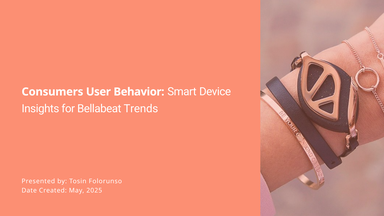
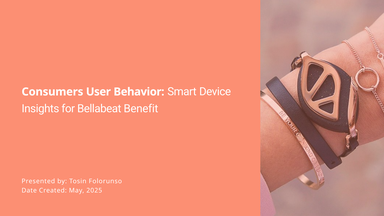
Trends: Trends -> Benefit (141, 109)
